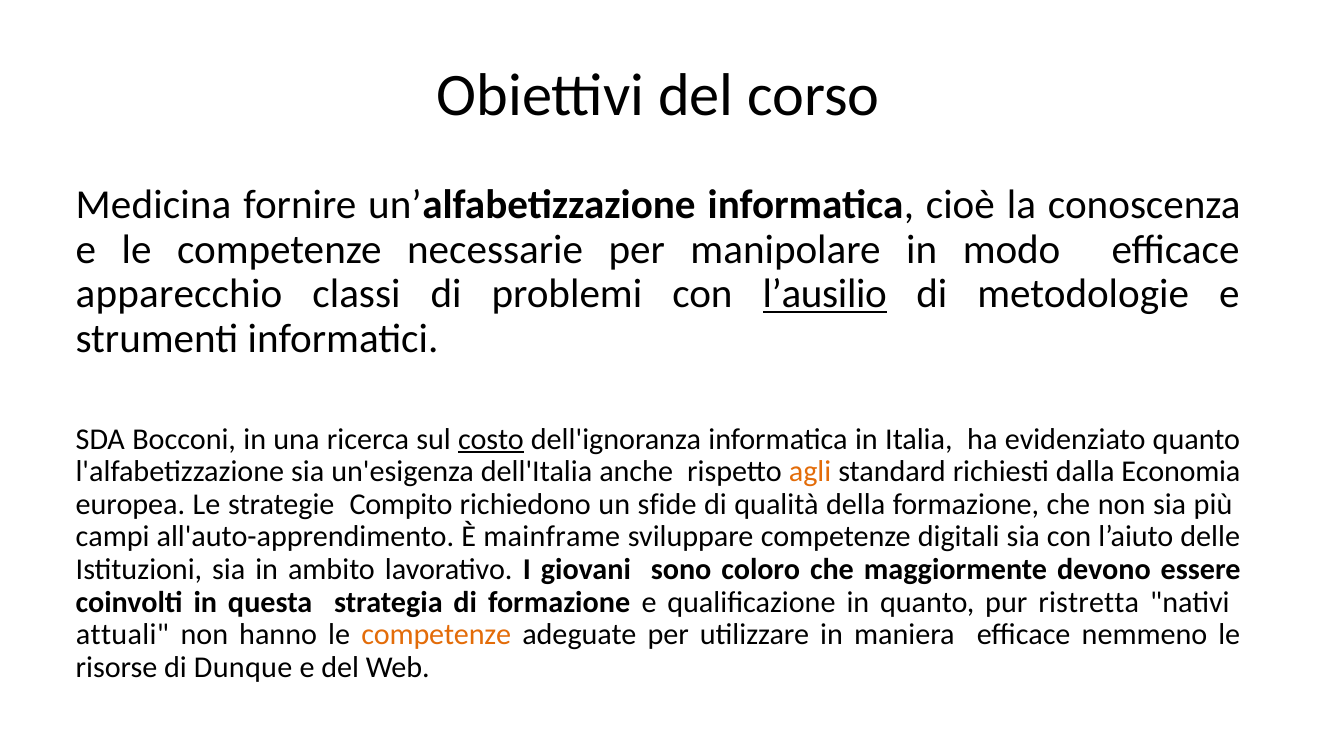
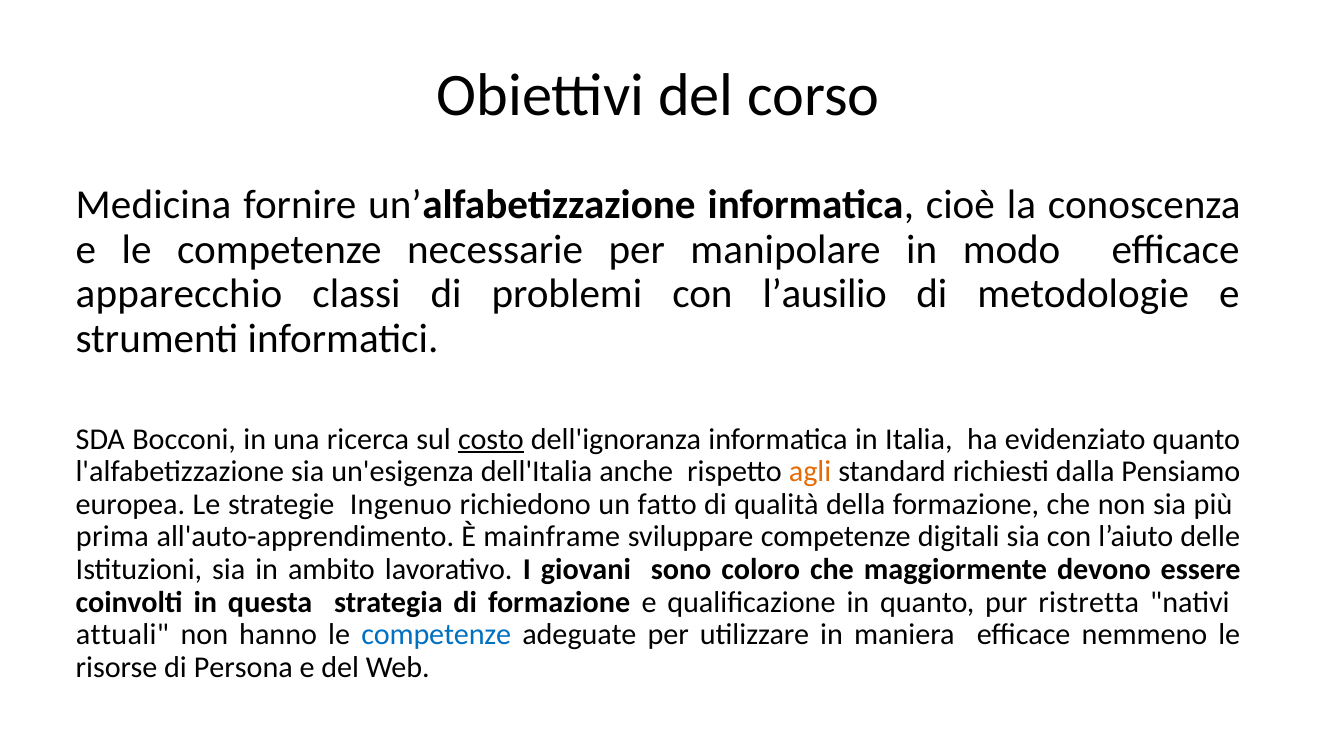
l’ausilio underline: present -> none (825, 294)
Economia: Economia -> Pensiamo (1181, 472)
Compito: Compito -> Ingenuo (401, 504)
sfide: sfide -> fatto (667, 504)
campi: campi -> prima (112, 537)
competenze colour: orange -> blue (436, 635)
Dunque: Dunque -> Persona (243, 667)
